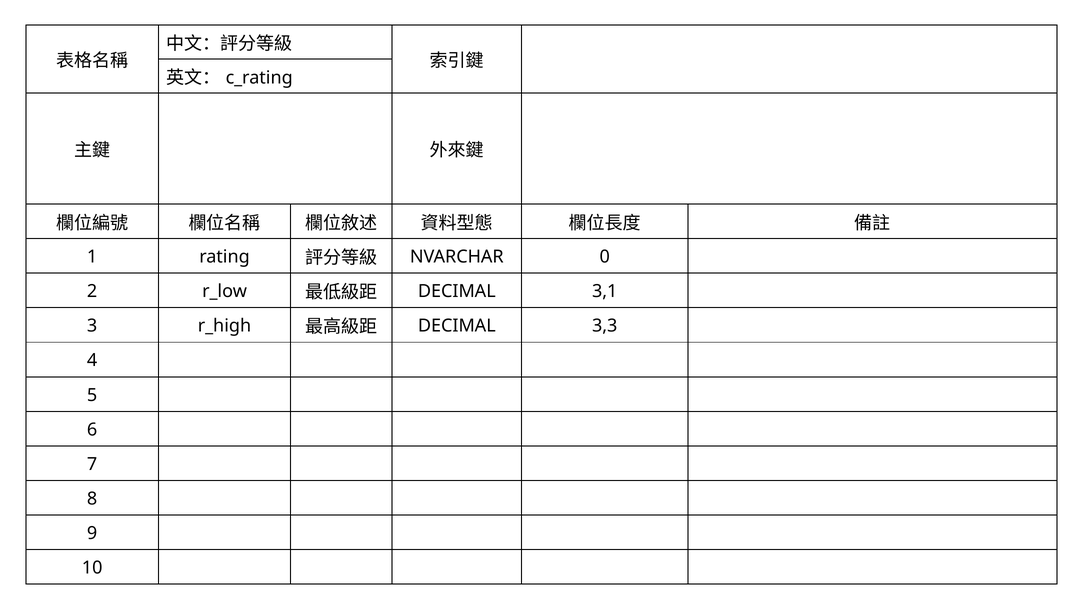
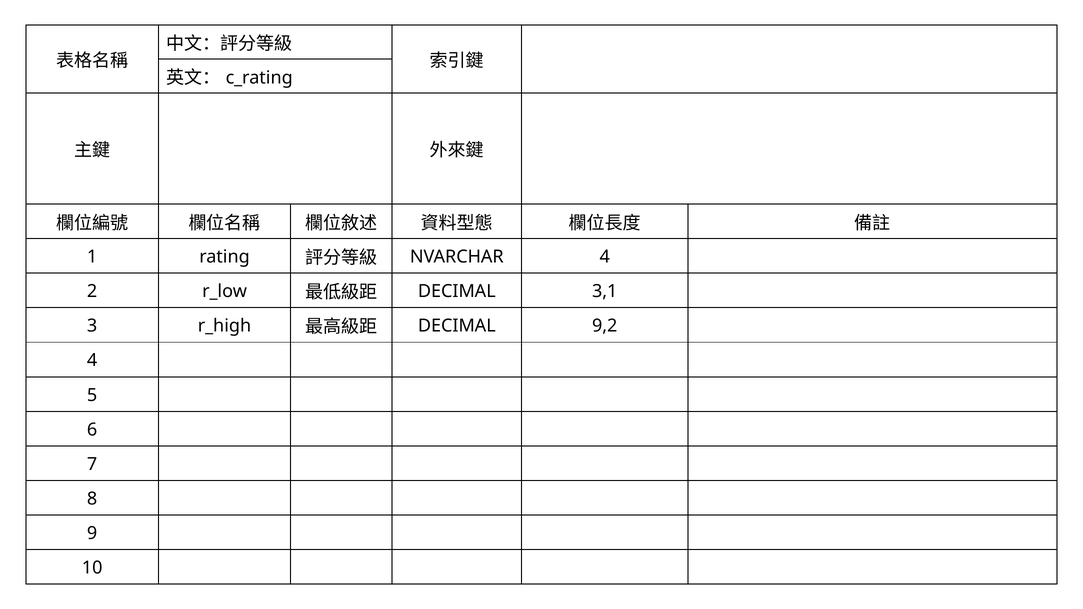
NVARCHAR 0: 0 -> 4 (605, 257)
3,3: 3,3 -> 9,2 (605, 326)
